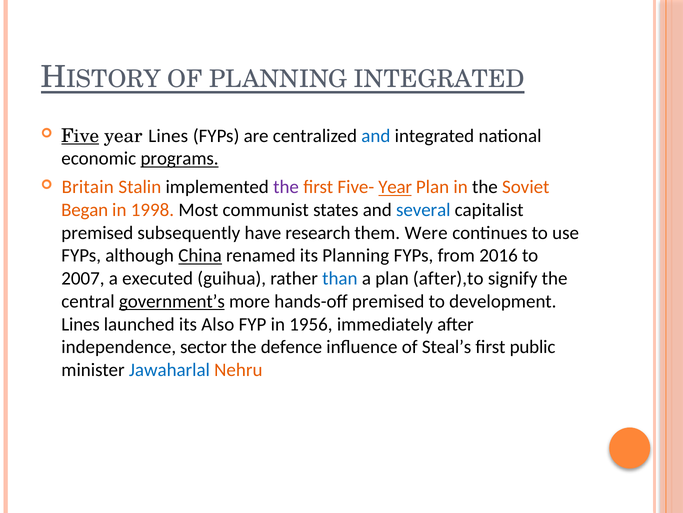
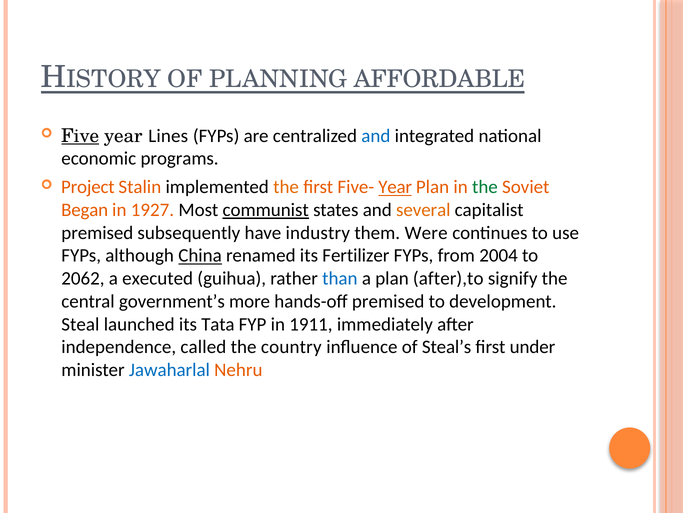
PLANNING INTEGRATED: INTEGRATED -> AFFORDABLE (439, 79)
programs underline: present -> none (180, 158)
Britain: Britain -> Project (88, 187)
the colour: purple -> orange (286, 187)
the colour: black -> green (485, 187)
1998: 1998 -> 1927 (152, 210)
communist underline: none -> present (266, 210)
several colour: blue -> orange (423, 210)
research: research -> industry (318, 233)
its Planning: Planning -> Fertilizer (356, 255)
2016: 2016 -> 2004 (499, 255)
2007: 2007 -> 2062 (83, 278)
government’s underline: present -> none (172, 301)
Lines: Lines -> Steal (80, 324)
Also: Also -> Tata (218, 324)
1956: 1956 -> 1911 (311, 324)
sector: sector -> called (203, 347)
defence: defence -> country (291, 347)
public: public -> under (532, 347)
